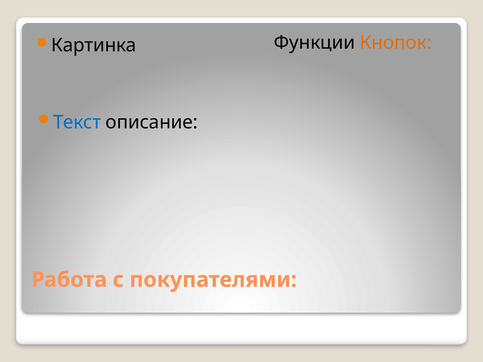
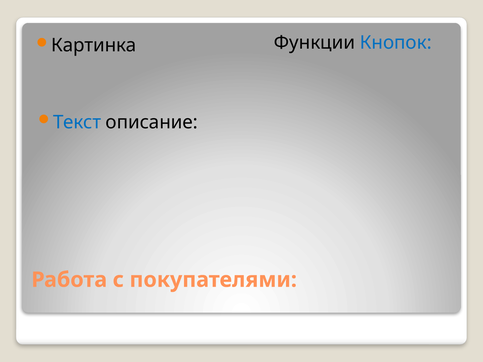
Кнопок colour: orange -> blue (396, 43)
